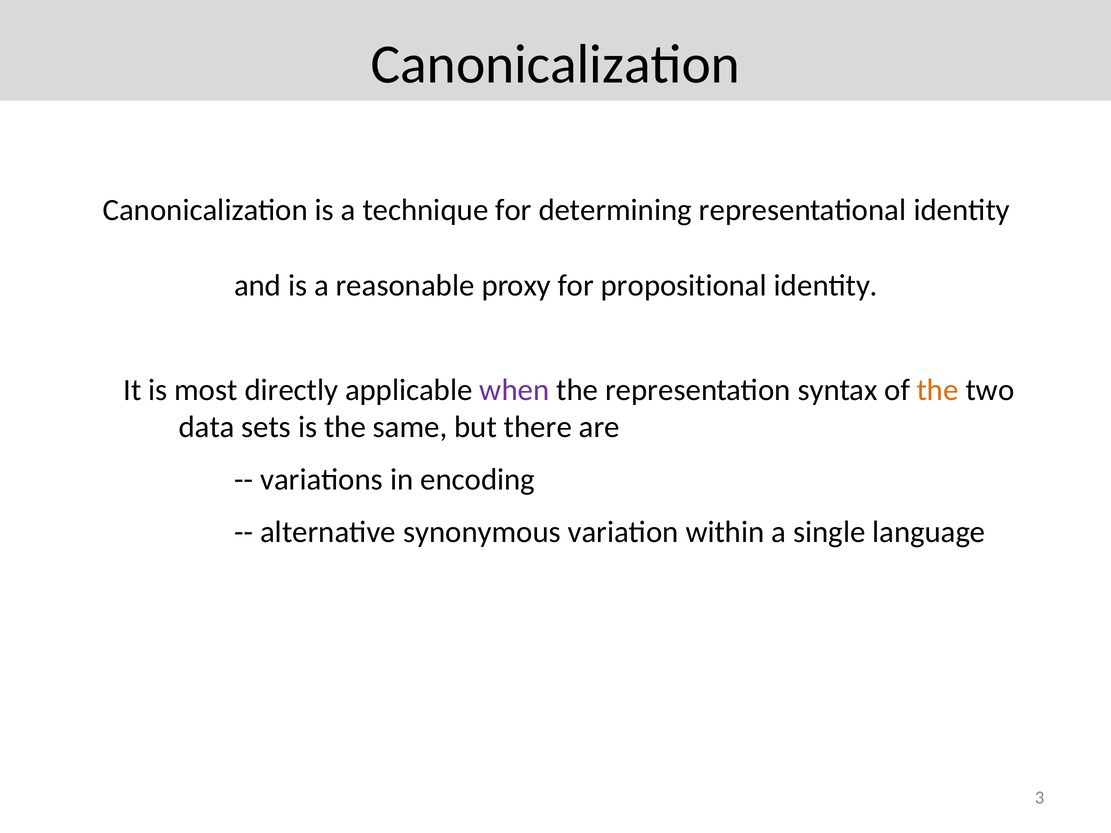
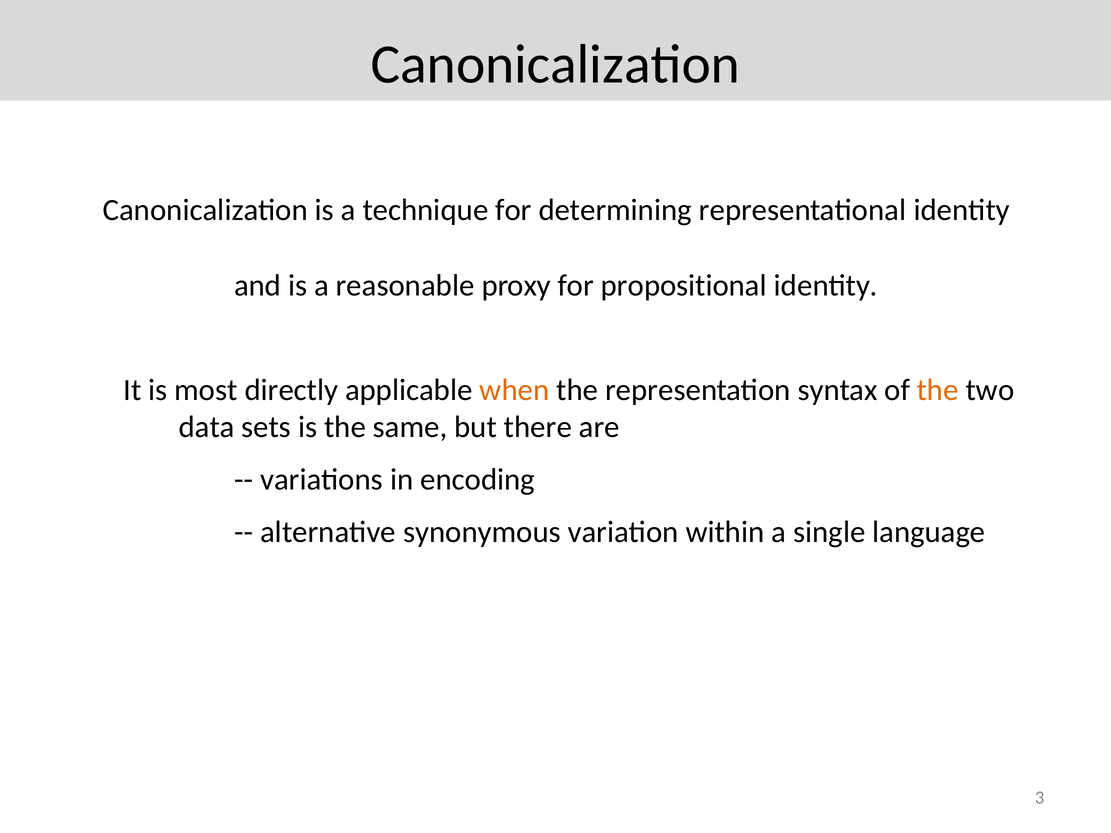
when colour: purple -> orange (514, 390)
